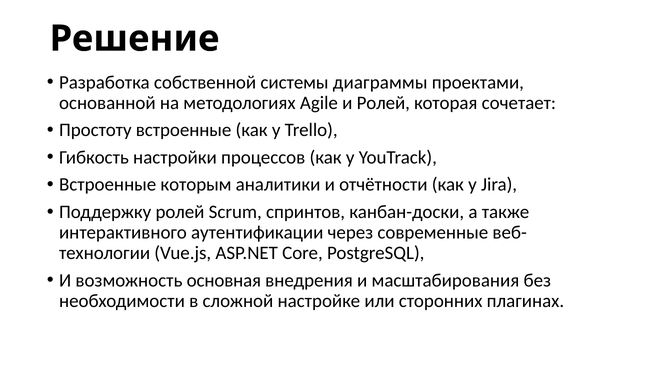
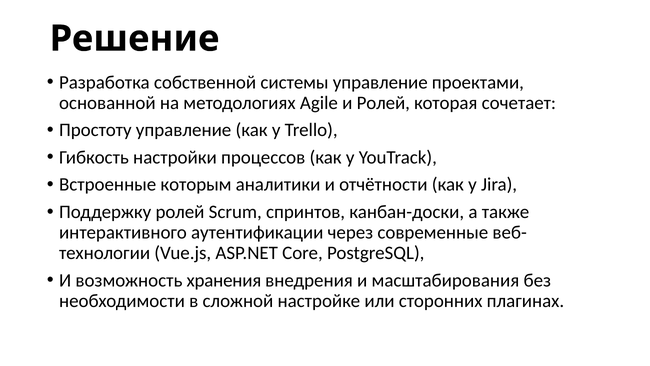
системы диаграммы: диаграммы -> управление (380, 82)
Простоту встроенные: встроенные -> управление (184, 130)
основная: основная -> хранения (224, 280)
